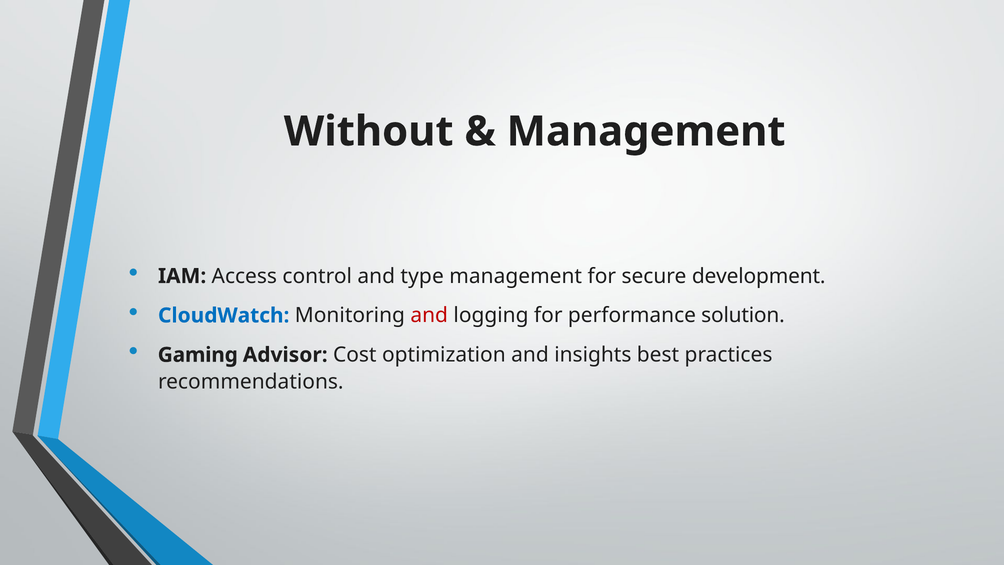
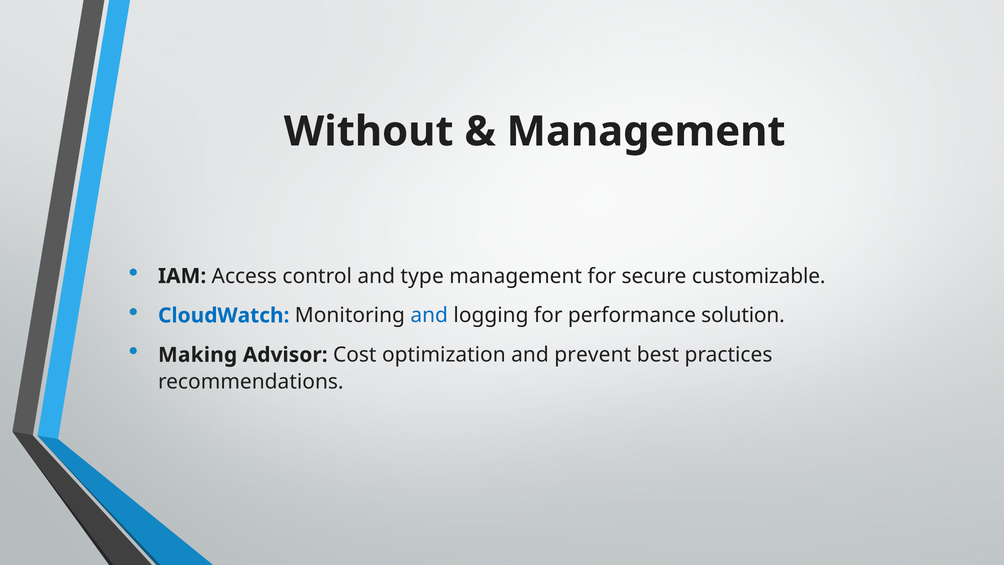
development: development -> customizable (759, 276)
and colour: red -> blue (429, 315)
Gaming: Gaming -> Making (198, 355)
insights: insights -> prevent (593, 355)
